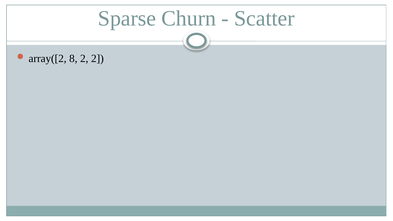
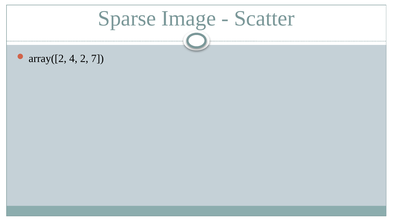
Churn: Churn -> Image (189, 18)
8: 8 -> 4 (73, 58)
2 2: 2 -> 7 (97, 58)
